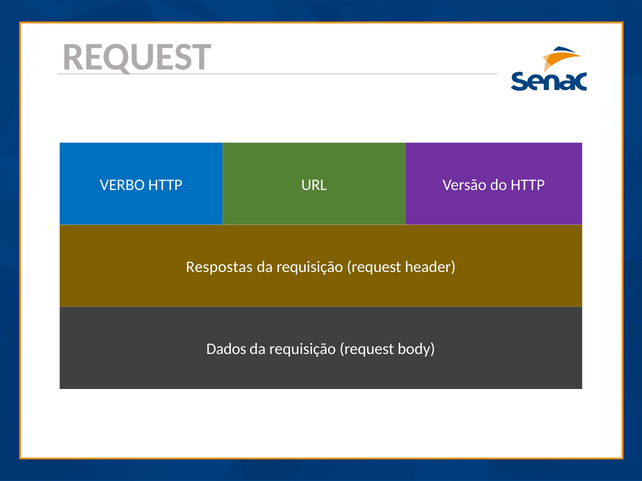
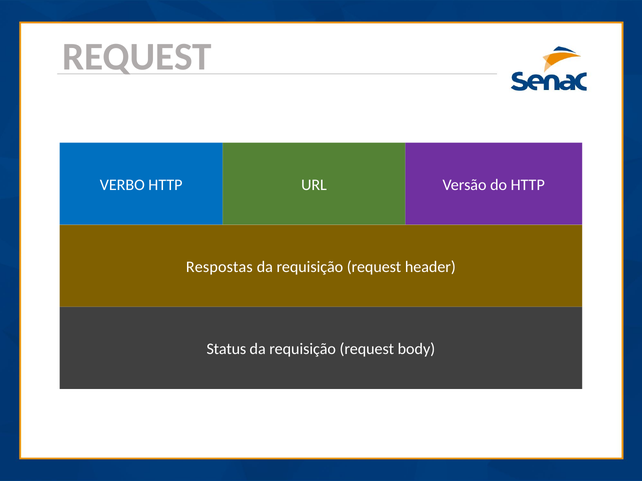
Dados: Dados -> Status (226, 349)
